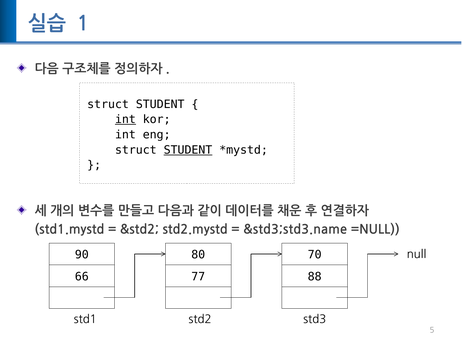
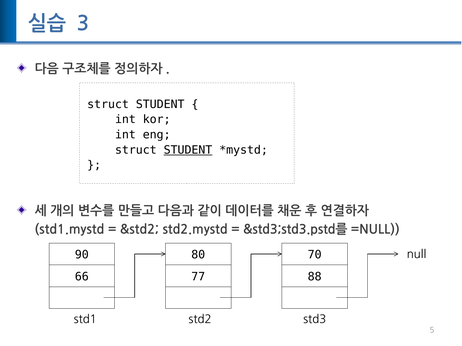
1: 1 -> 3 (83, 24)
int underline: present -> none (125, 120)
&std3;std3.name: &std3;std3.name -> &std3;std3.pstd를 (295, 230)
